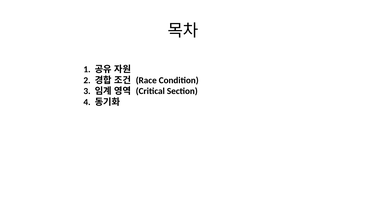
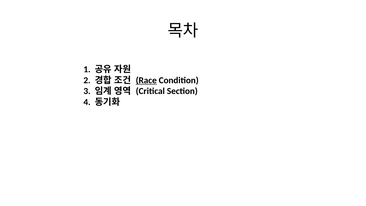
Race underline: none -> present (146, 80)
